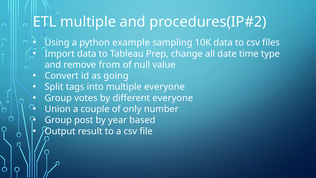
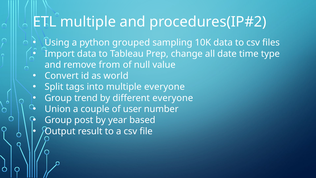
example: example -> grouped (131, 43)
going: going -> world (116, 76)
votes: votes -> trend (86, 98)
only: only -> user (132, 109)
